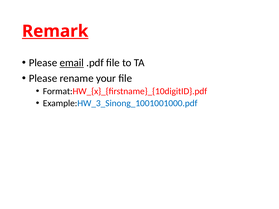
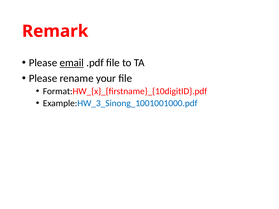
Remark underline: present -> none (55, 31)
